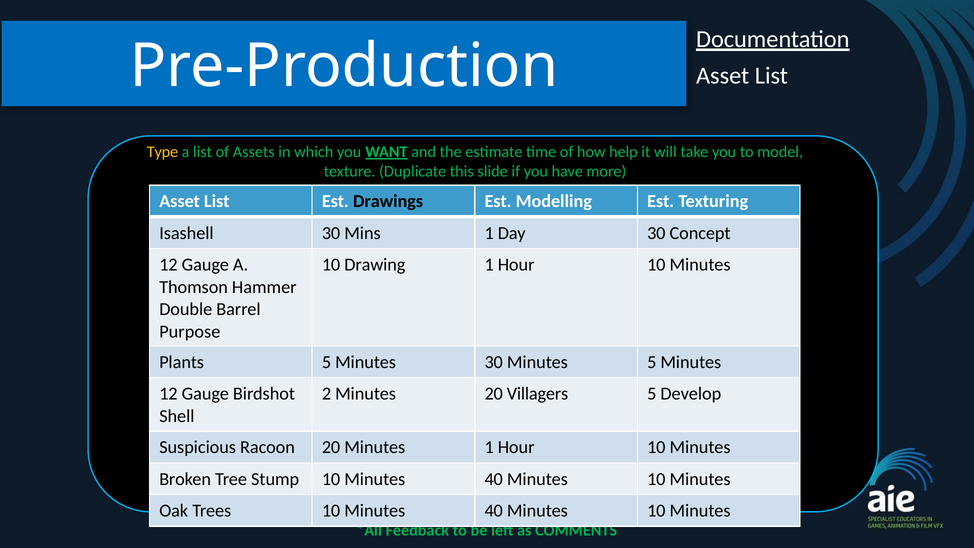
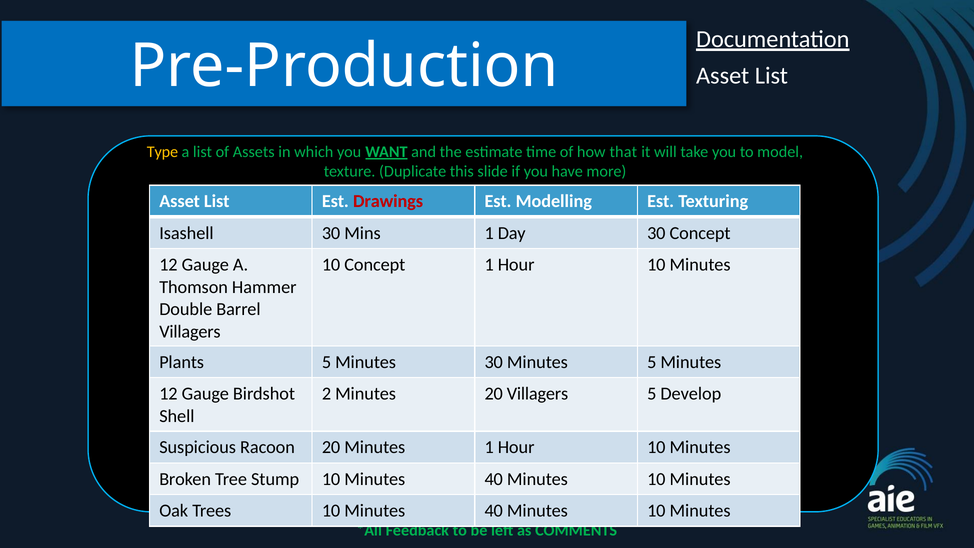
help: help -> that (623, 152)
Drawings colour: black -> red (388, 201)
10 Drawing: Drawing -> Concept (375, 265)
Purpose: Purpose -> Villagers (190, 332)
